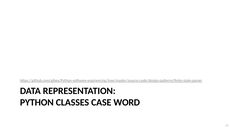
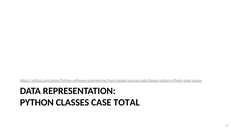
WORD: WORD -> TOTAL (127, 102)
